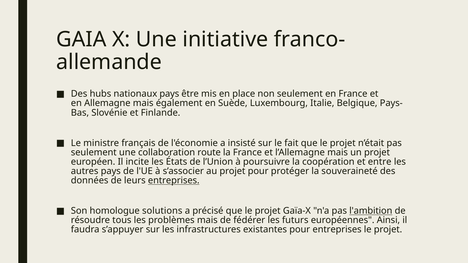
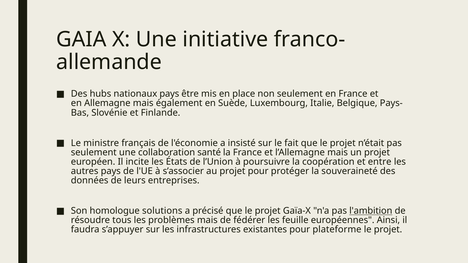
route: route -> santé (209, 152)
entreprises underline: present -> none (174, 181)
futurs: futurs -> feuille (295, 220)
pour entreprises: entreprises -> plateforme (337, 230)
